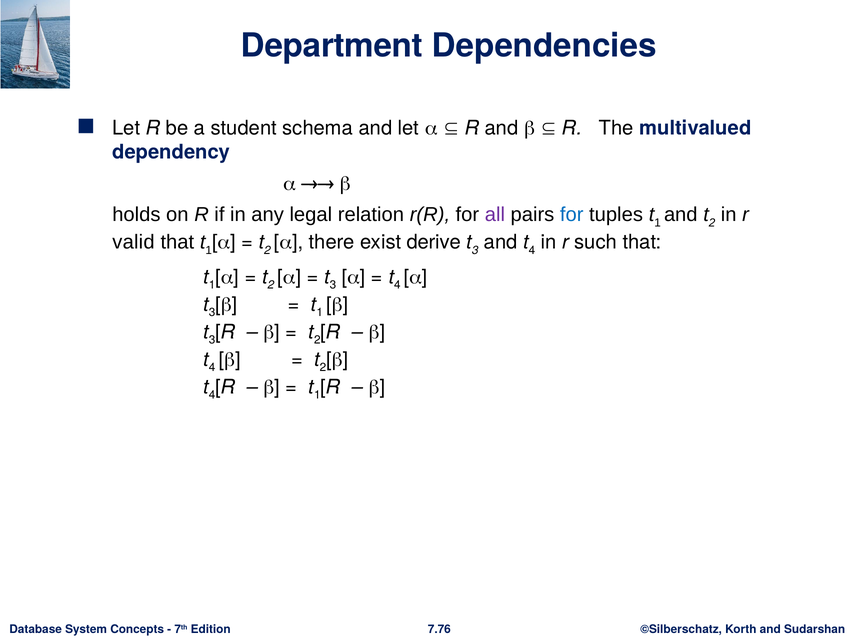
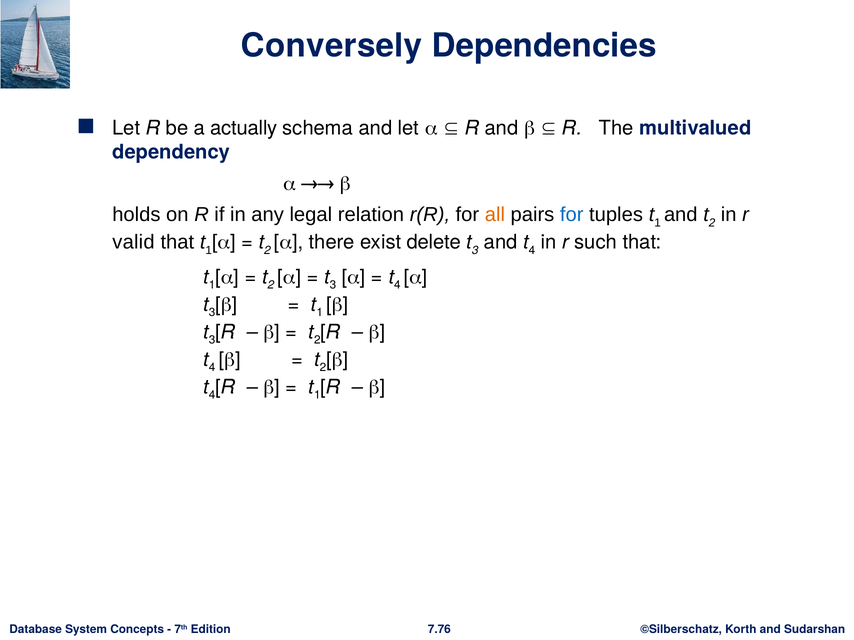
Department: Department -> Conversely (332, 46)
student: student -> actually (244, 128)
all colour: purple -> orange (495, 215)
derive: derive -> delete (434, 243)
